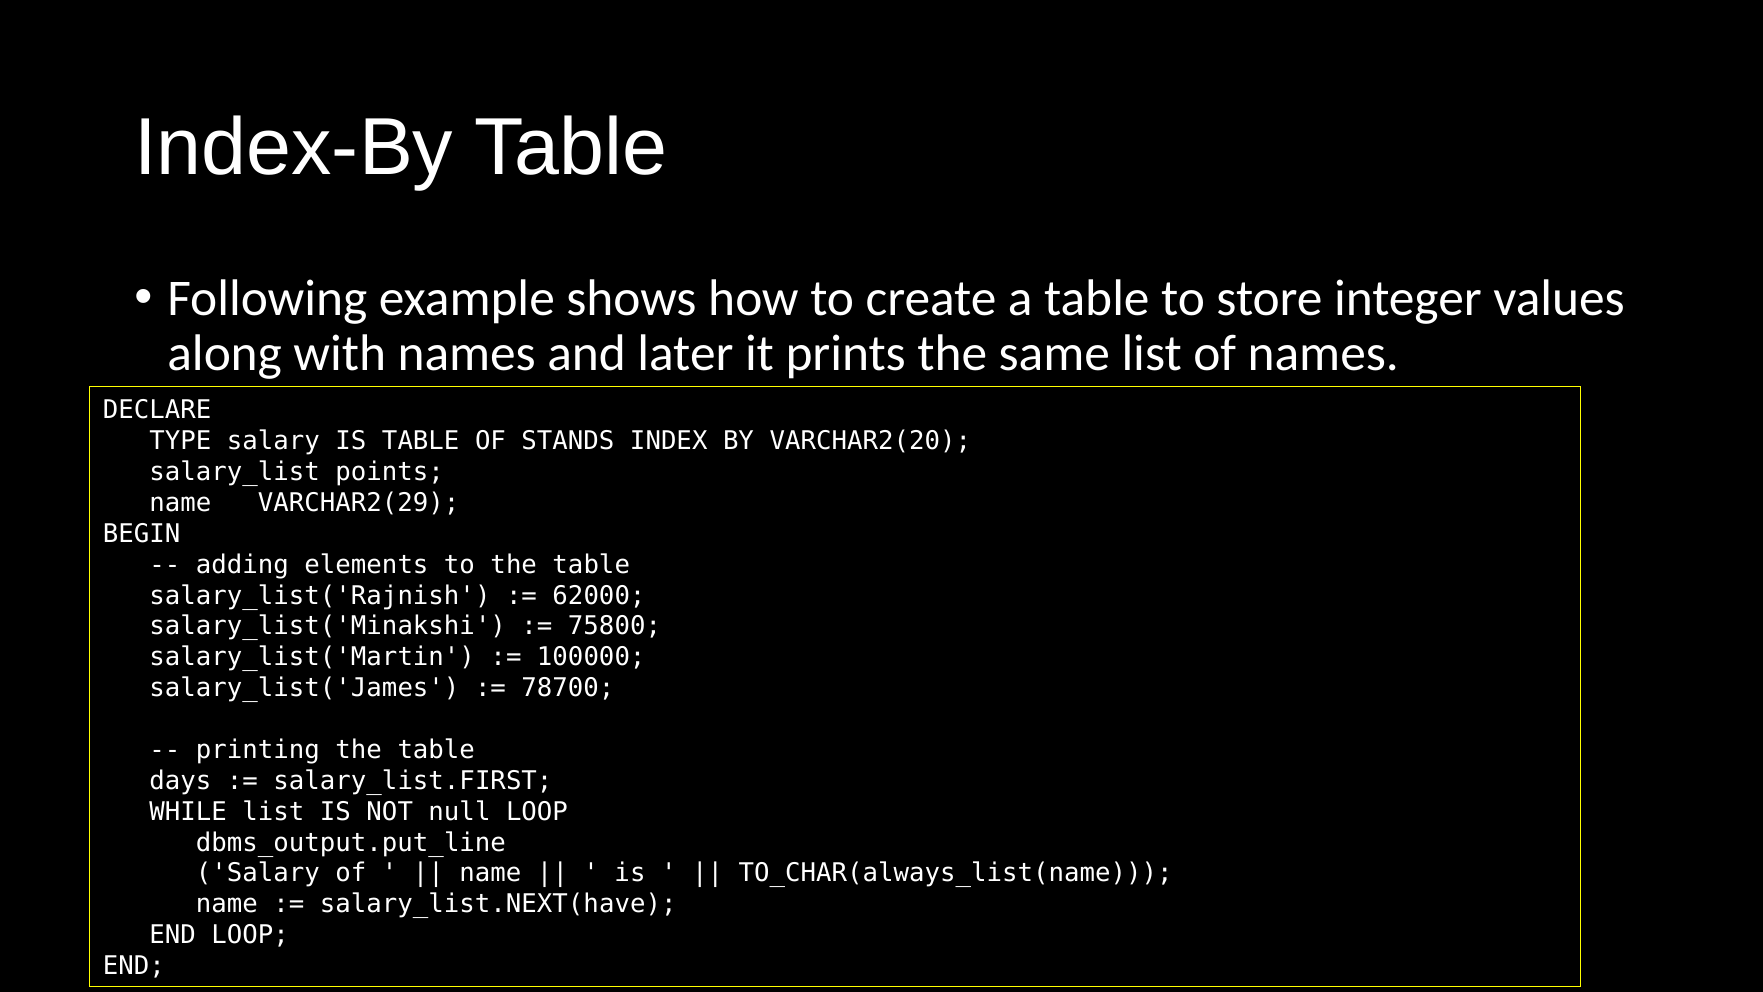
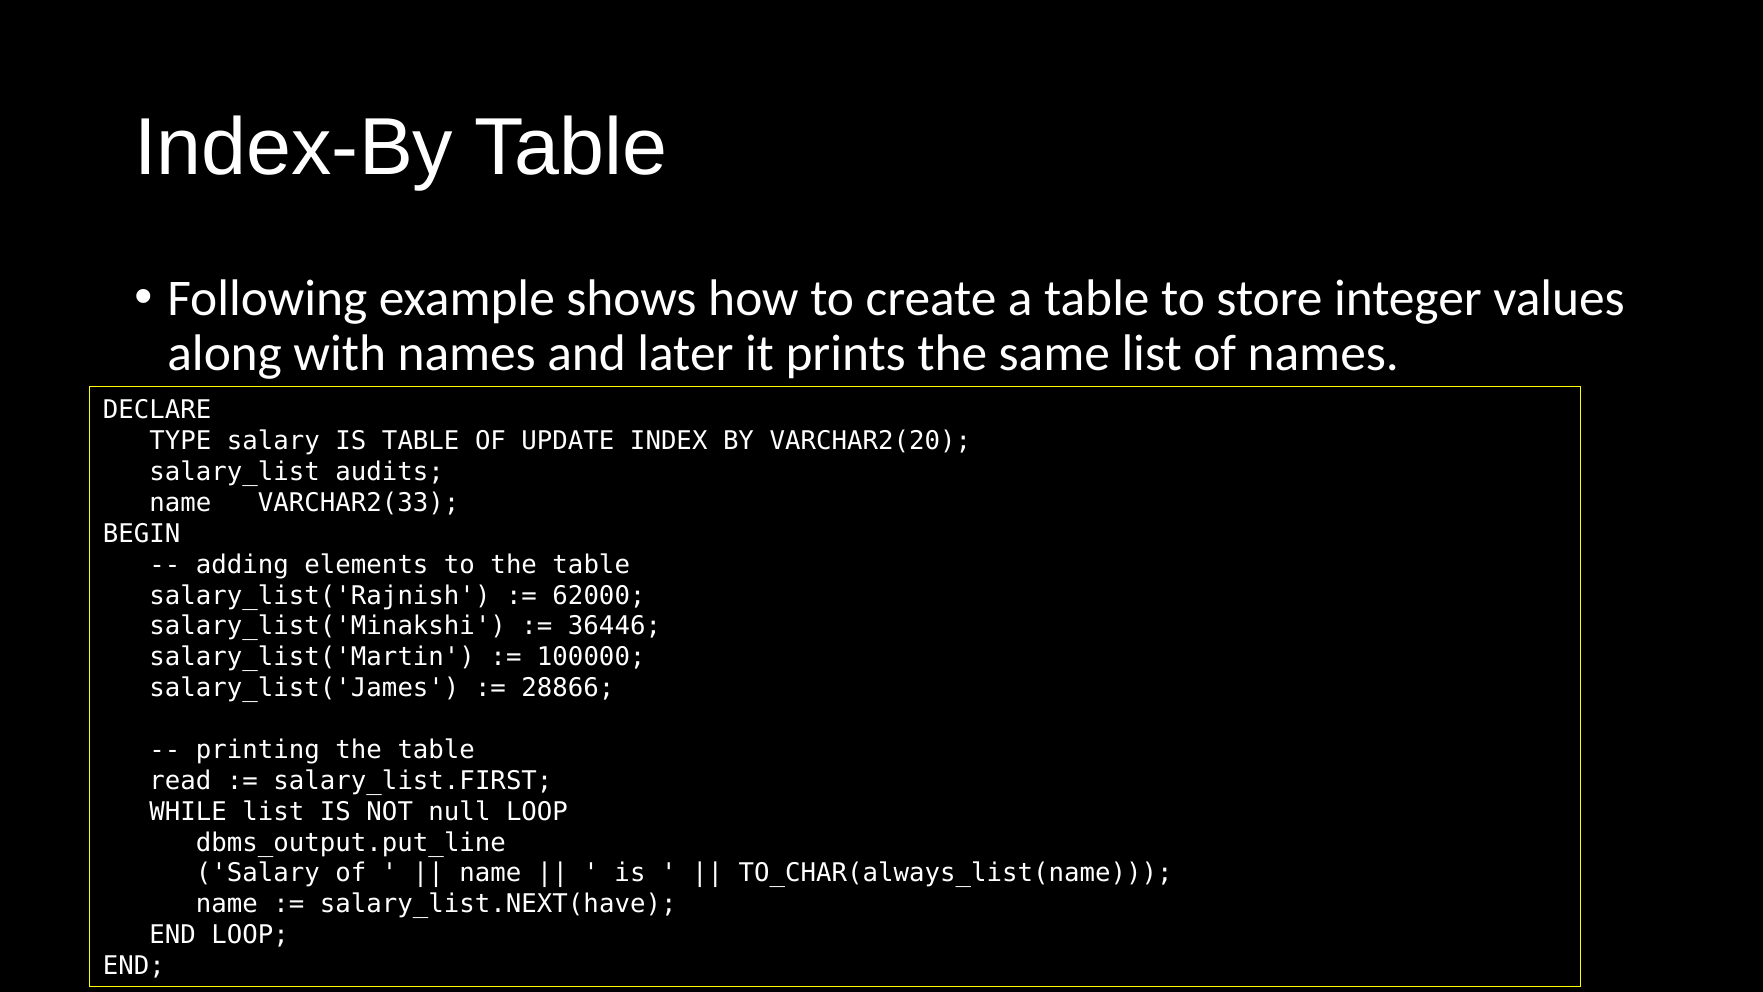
STANDS: STANDS -> UPDATE (568, 441)
points: points -> audits (390, 472)
VARCHAR2(29: VARCHAR2(29 -> VARCHAR2(33 (359, 503)
75800: 75800 -> 36446 (615, 626)
78700: 78700 -> 28866 (568, 688)
days: days -> read (180, 781)
